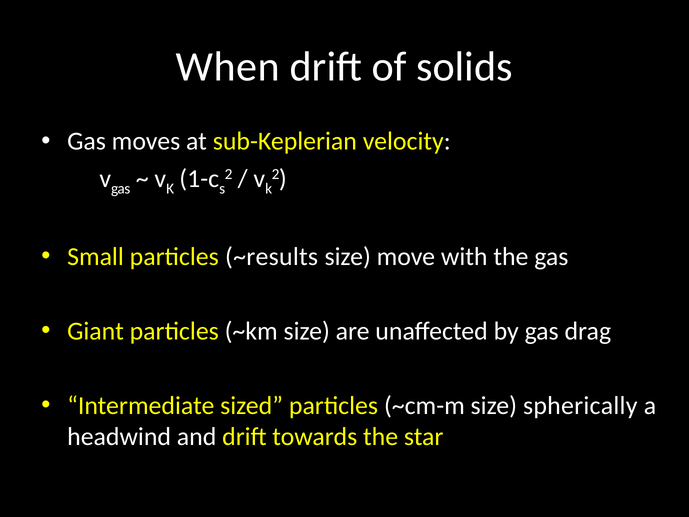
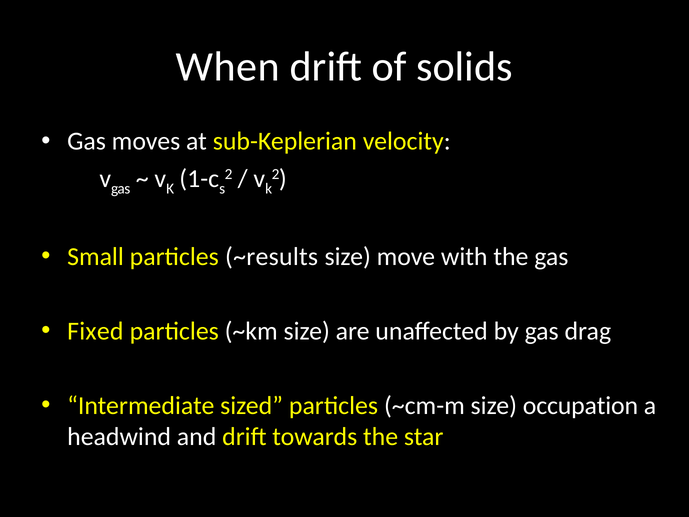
Giant: Giant -> Fixed (95, 331)
spherically: spherically -> occupation (580, 405)
